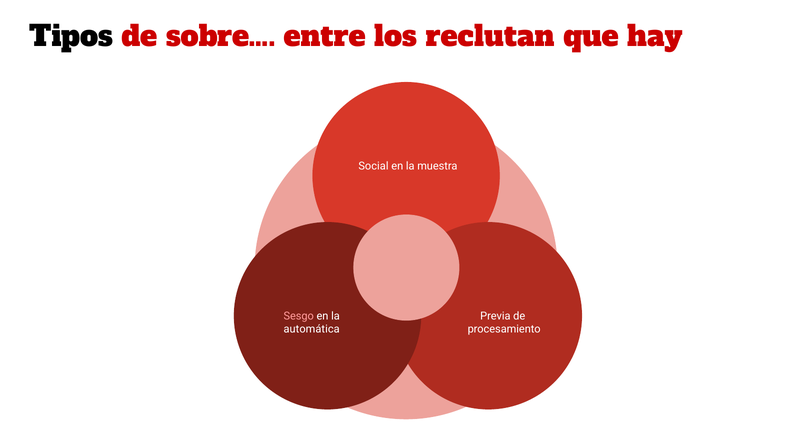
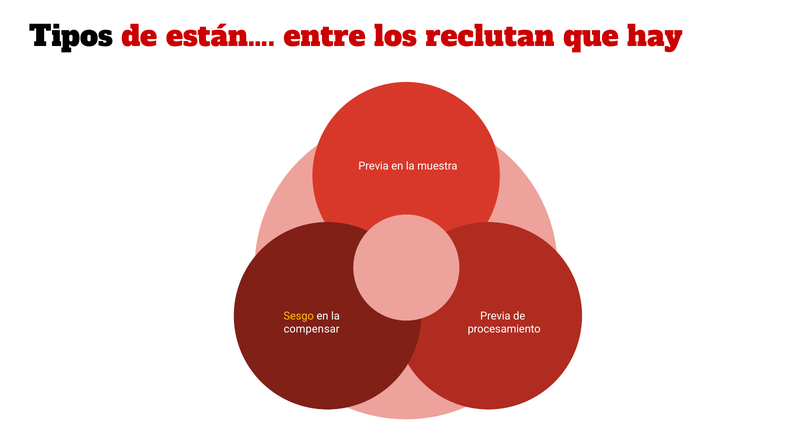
sobre…: sobre… -> están… (221, 37)
Social: Social -> Previa (374, 166)
Sesgo colour: pink -> yellow (299, 316)
automática: automática -> compensar (312, 329)
